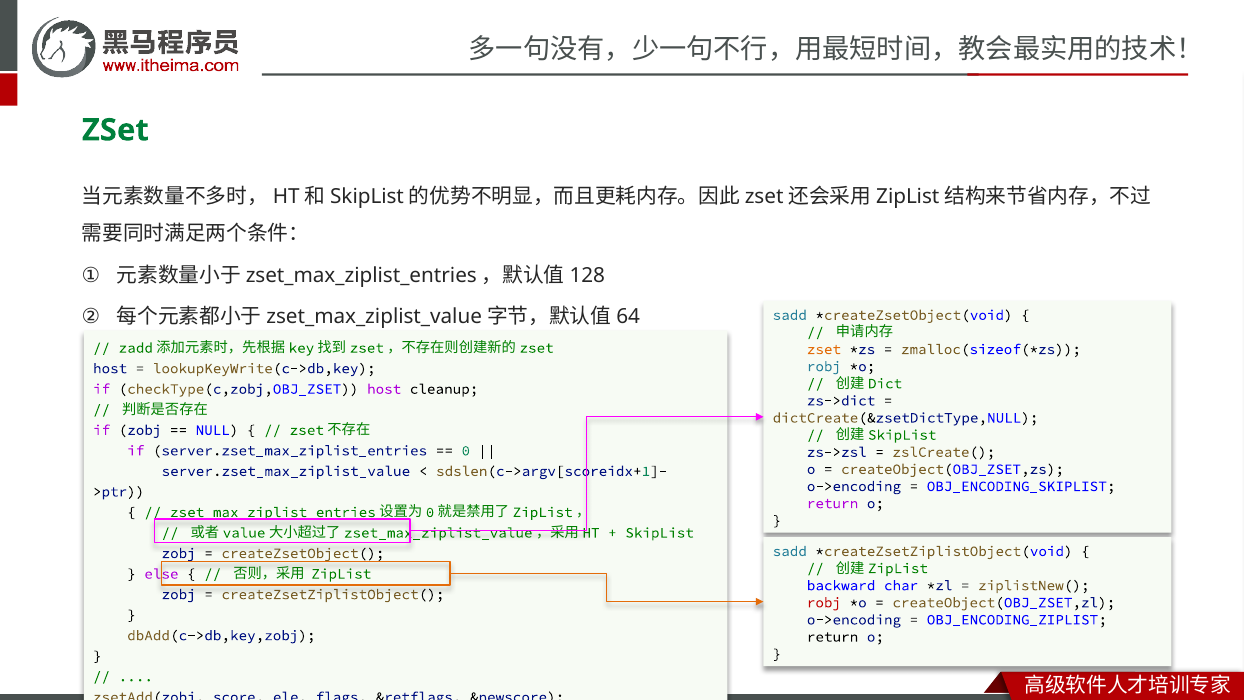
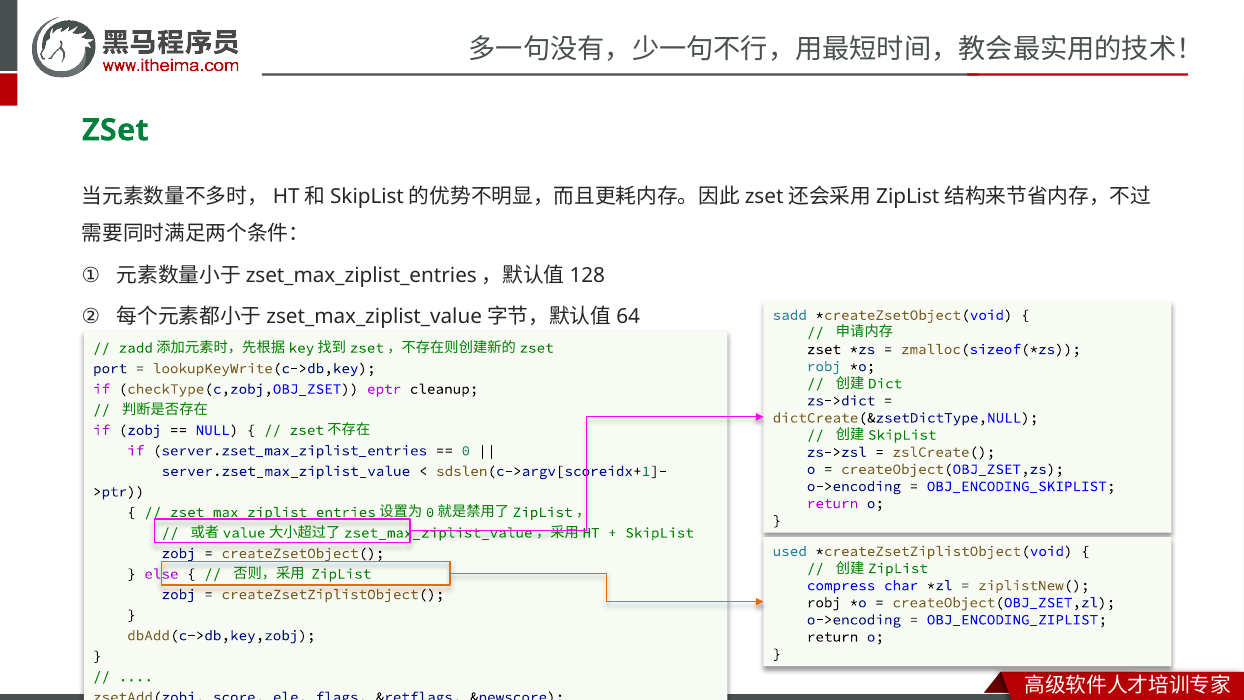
zset colour: orange -> black (824, 349)
host: host -> port (110, 368)
checkType(c,zobj,OBJ_ZSET host: host -> eptr (384, 389)
sadd: sadd -> used (790, 551)
backward: backward -> compress (841, 585)
robj colour: red -> black (824, 602)
